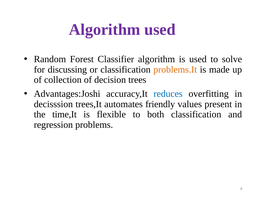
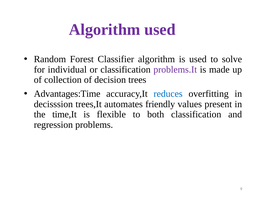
discussing: discussing -> individual (67, 69)
problems.It colour: orange -> purple (175, 69)
Advantages:Joshi: Advantages:Joshi -> Advantages:Time (67, 93)
